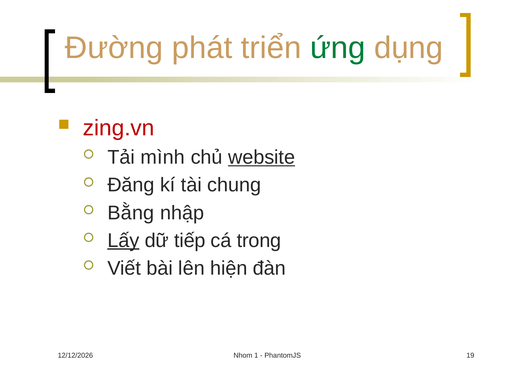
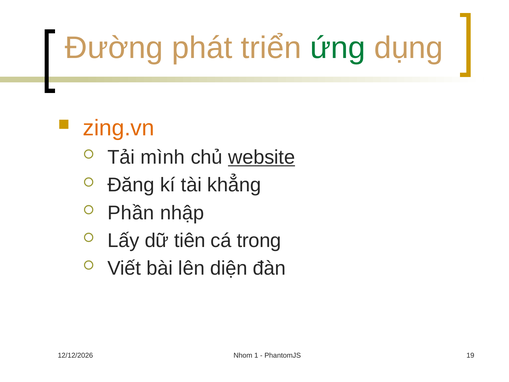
zing.vn colour: red -> orange (119, 128)
chung: chung -> khẳng (234, 185)
Bằng: Bằng -> Phần (131, 213)
Lấy underline: present -> none (123, 240)
tiếp: tiếp -> tiên (190, 240)
hiện: hiện -> diện (229, 268)
